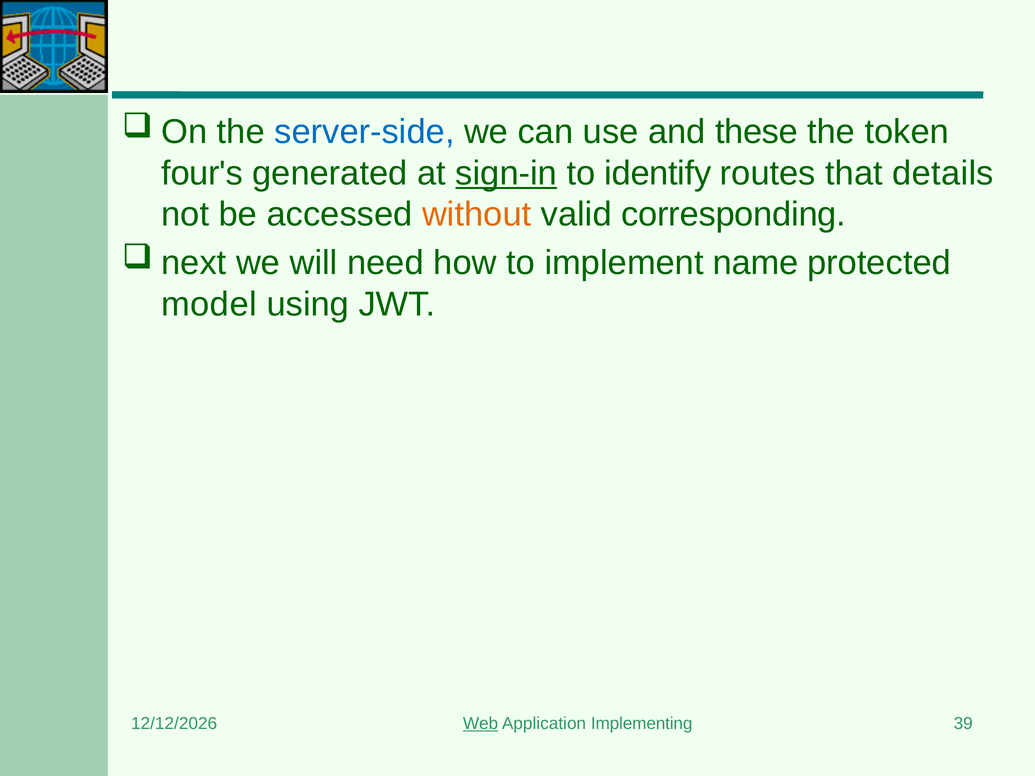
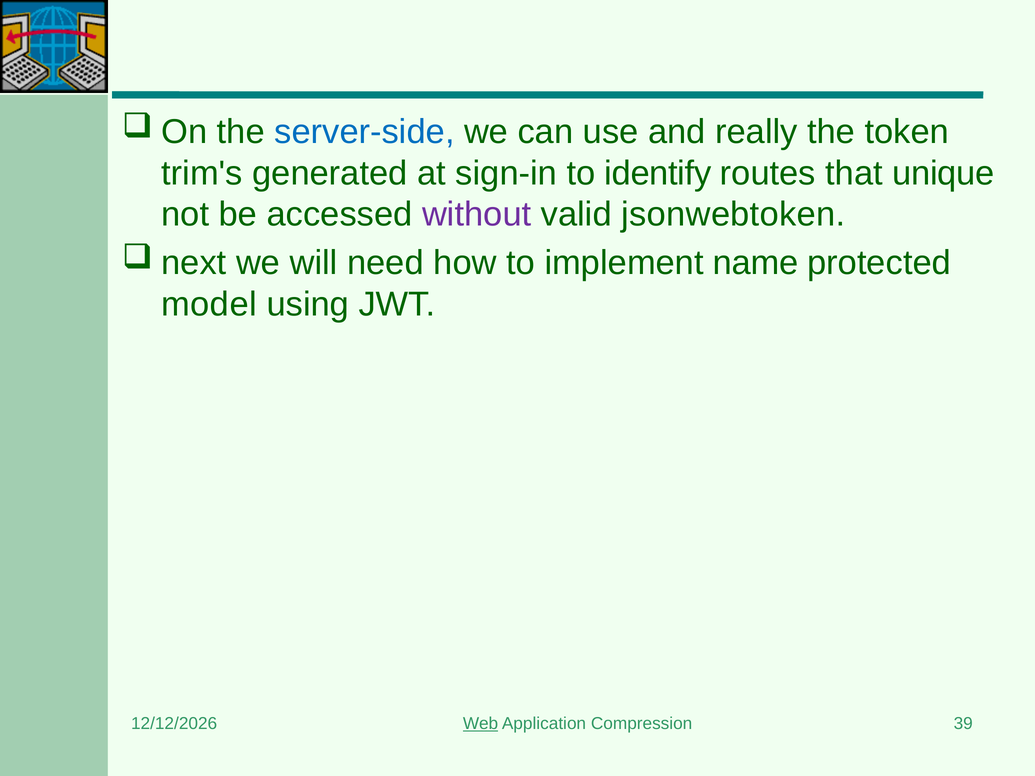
these: these -> really (756, 132)
four's: four's -> trim's (202, 173)
sign-in underline: present -> none (506, 173)
details: details -> unique (943, 173)
without colour: orange -> purple (477, 215)
corresponding: corresponding -> jsonwebtoken (733, 215)
Implementing: Implementing -> Compression (642, 724)
